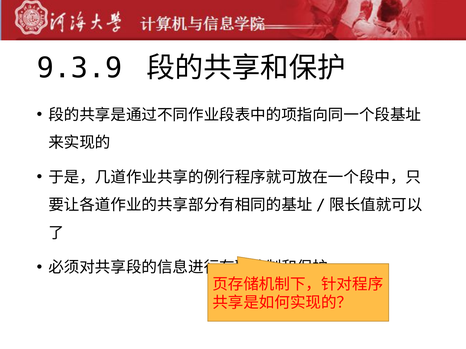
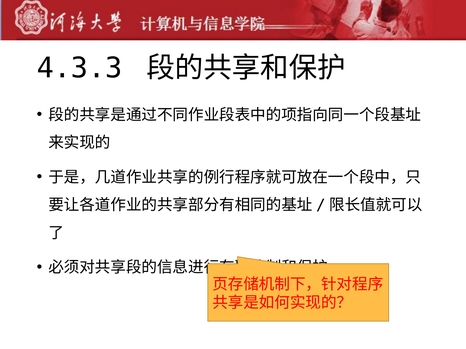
9.3.9: 9.3.9 -> 4.3.3 (80, 68)
